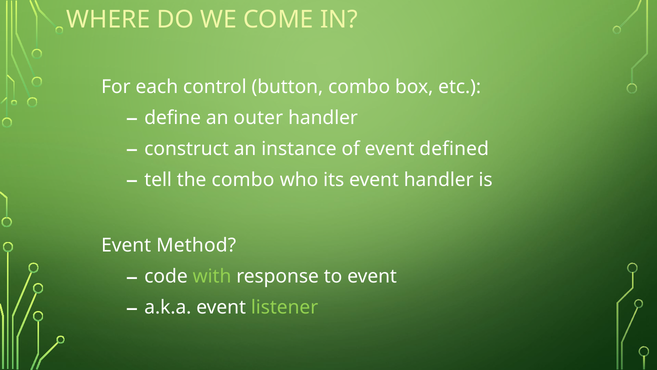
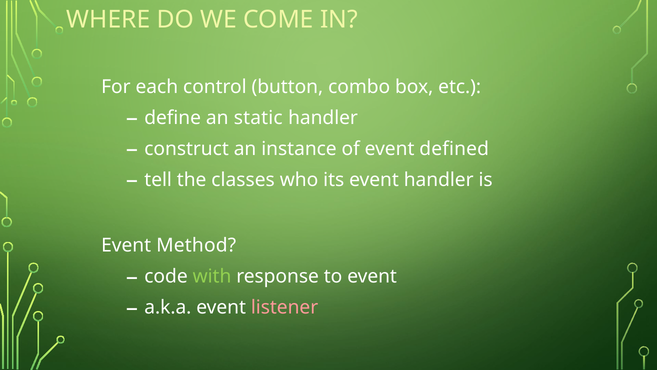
outer: outer -> static (258, 118)
the combo: combo -> classes (243, 180)
listener colour: light green -> pink (285, 307)
